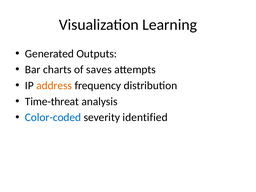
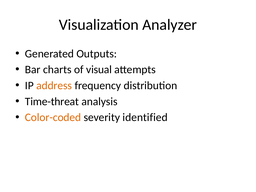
Learning: Learning -> Analyzer (170, 25)
saves: saves -> visual (99, 70)
Color-coded colour: blue -> orange (53, 117)
